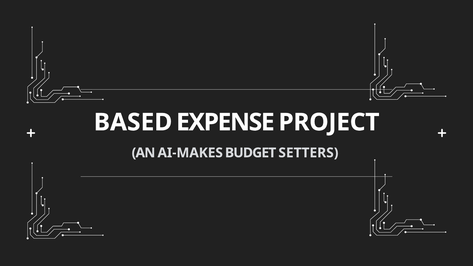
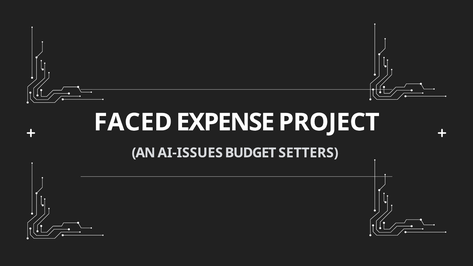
BASED: BASED -> FACED (133, 122)
AI-MAKES: AI-MAKES -> AI-ISSUES (190, 153)
